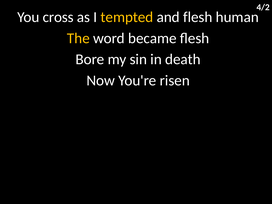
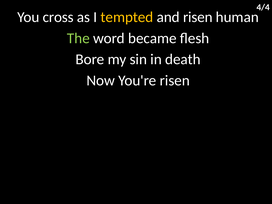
4/2: 4/2 -> 4/4 (263, 7)
and flesh: flesh -> risen (198, 17)
The colour: yellow -> light green (78, 38)
